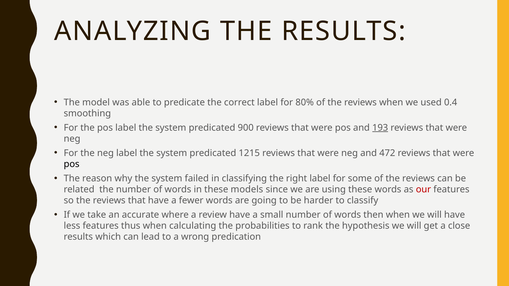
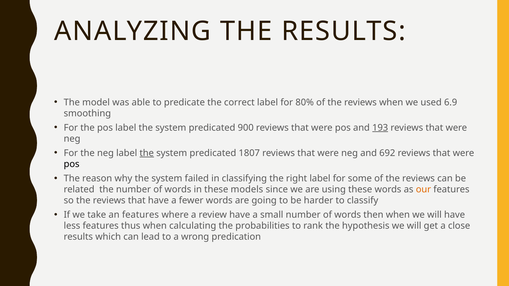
0.4: 0.4 -> 6.9 (451, 102)
the underline: none -> present (147, 153)
1215: 1215 -> 1807 (249, 153)
472: 472 -> 692 (387, 153)
our colour: red -> orange (423, 190)
an accurate: accurate -> features (140, 215)
